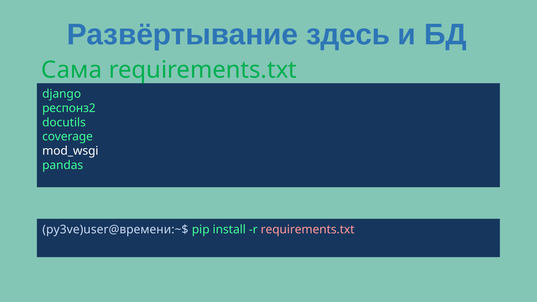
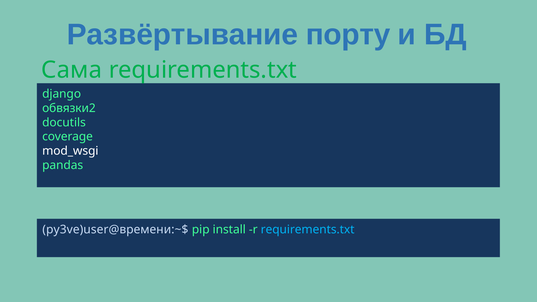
здесь: здесь -> порту (348, 35)
респонз2: респонз2 -> обвязки2 (69, 108)
requirements.txt colour: pink -> light blue (308, 229)
